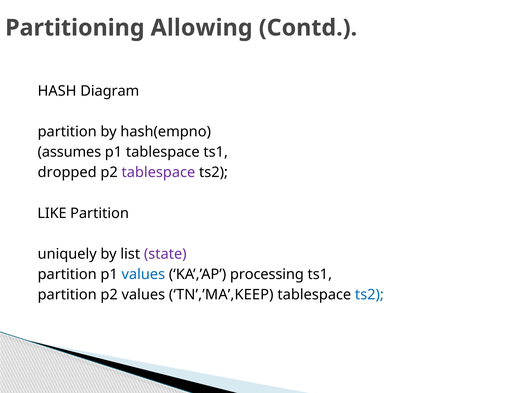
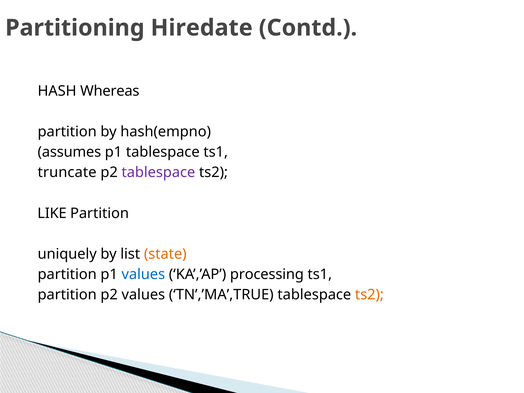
Allowing: Allowing -> Hiredate (202, 28)
Diagram: Diagram -> Whereas (110, 91)
dropped: dropped -> truncate (67, 172)
state colour: purple -> orange (165, 254)
TN’,’MA’,KEEP: TN’,’MA’,KEEP -> TN’,’MA’,TRUE (221, 295)
ts2 colour: blue -> orange (369, 295)
